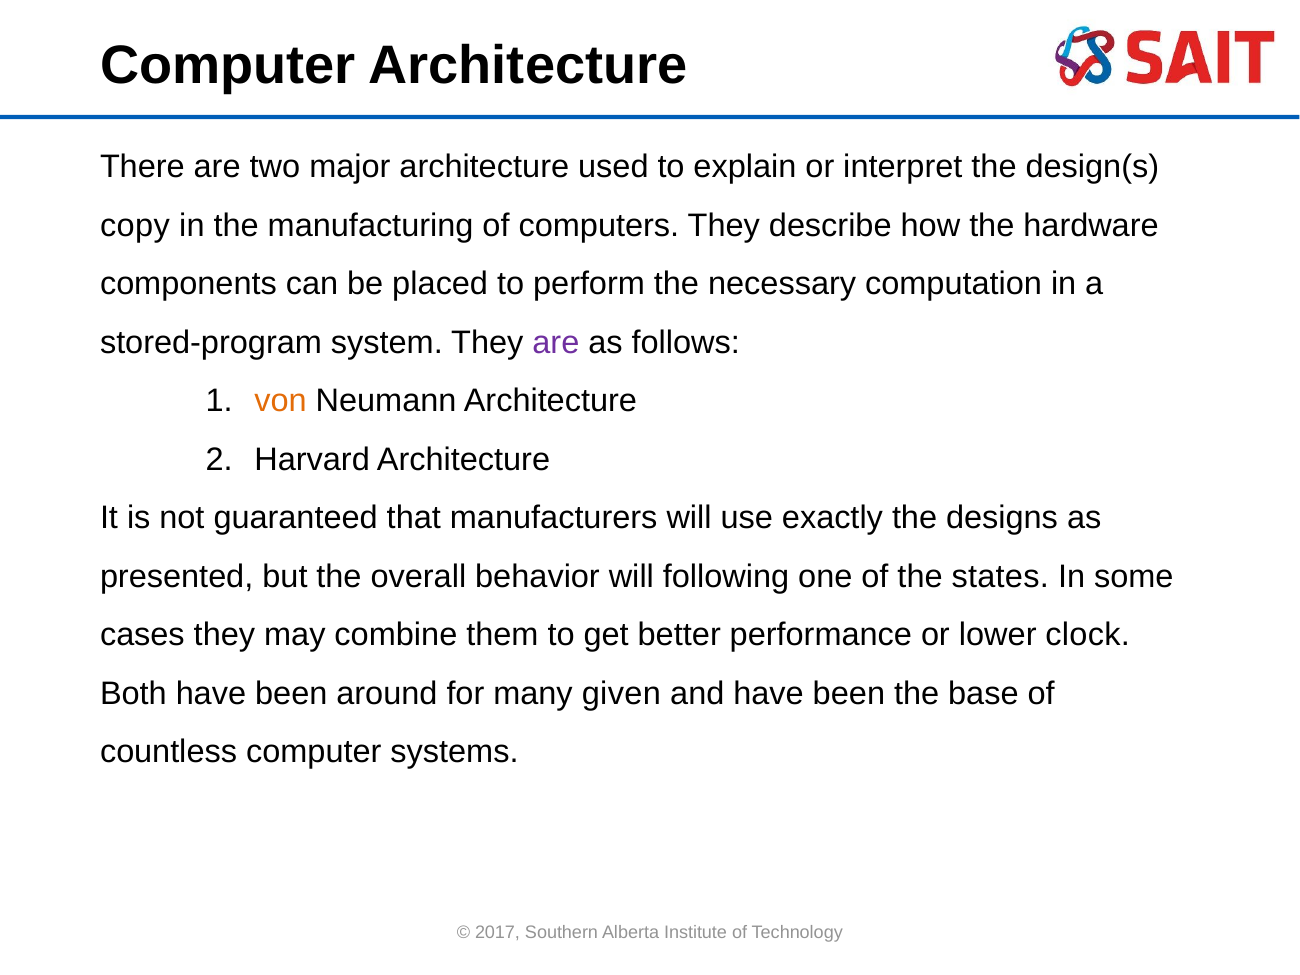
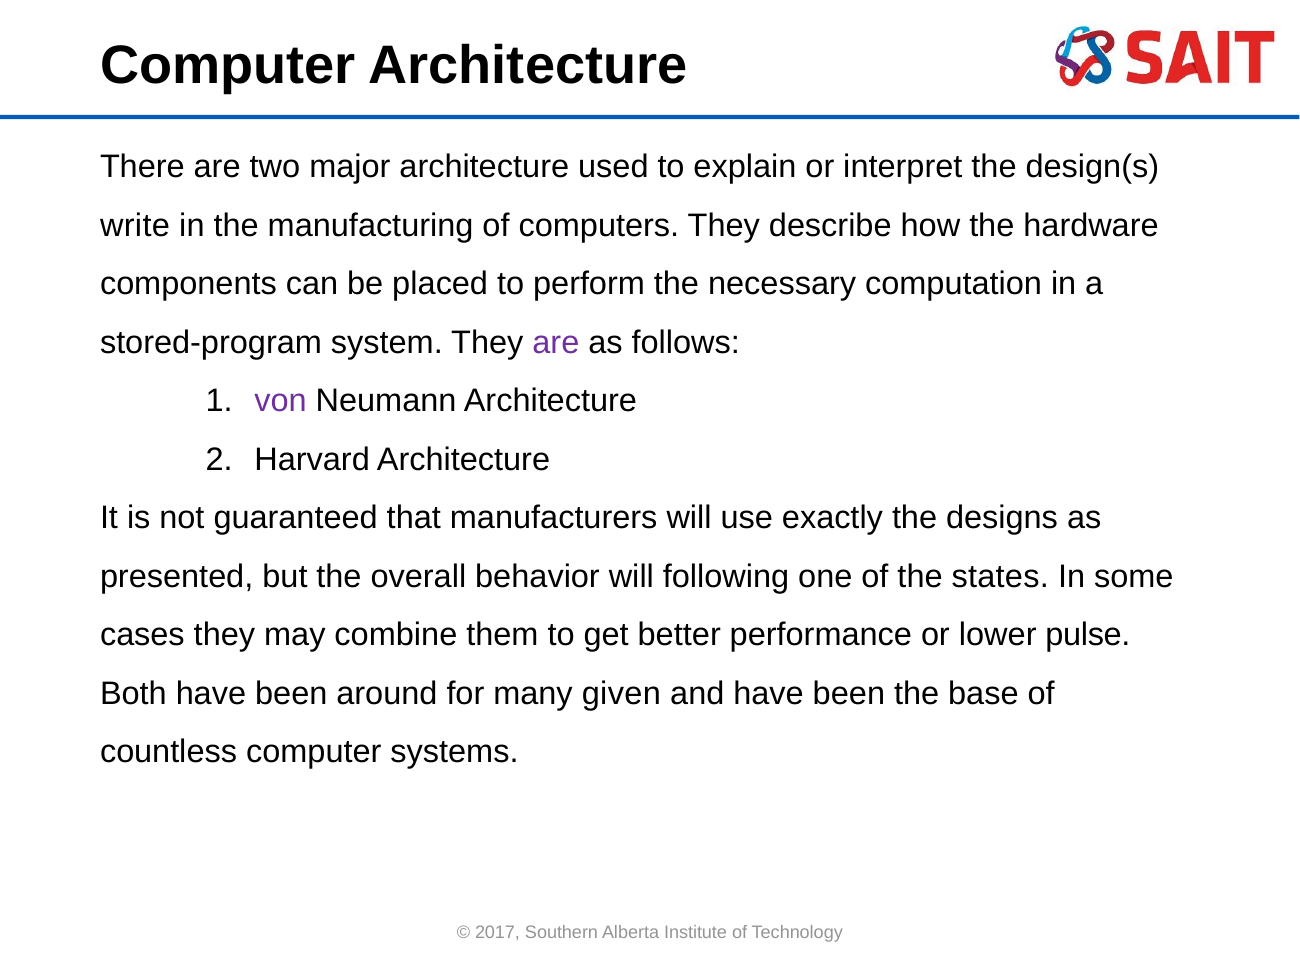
copy: copy -> write (135, 225)
von colour: orange -> purple (281, 401)
clock: clock -> pulse (1088, 635)
